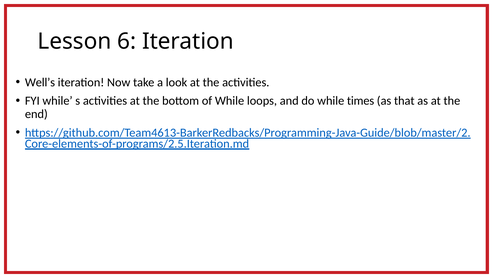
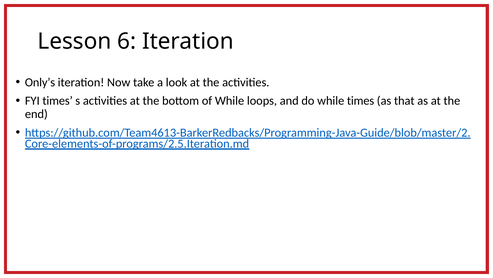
Well’s: Well’s -> Only’s (40, 82)
FYI while: while -> times (58, 101)
